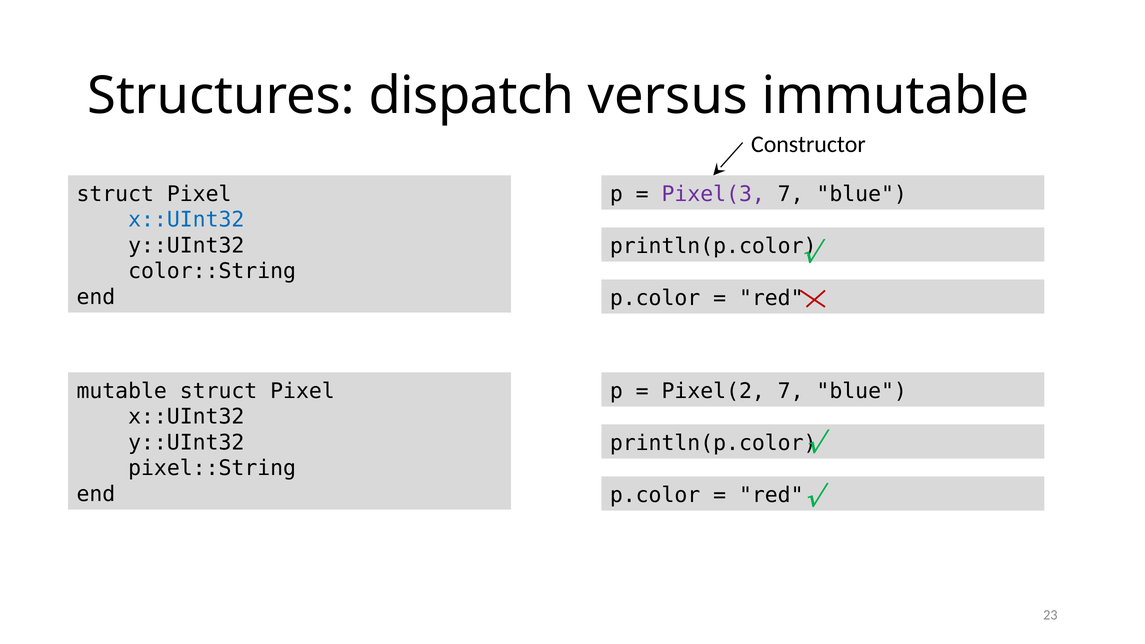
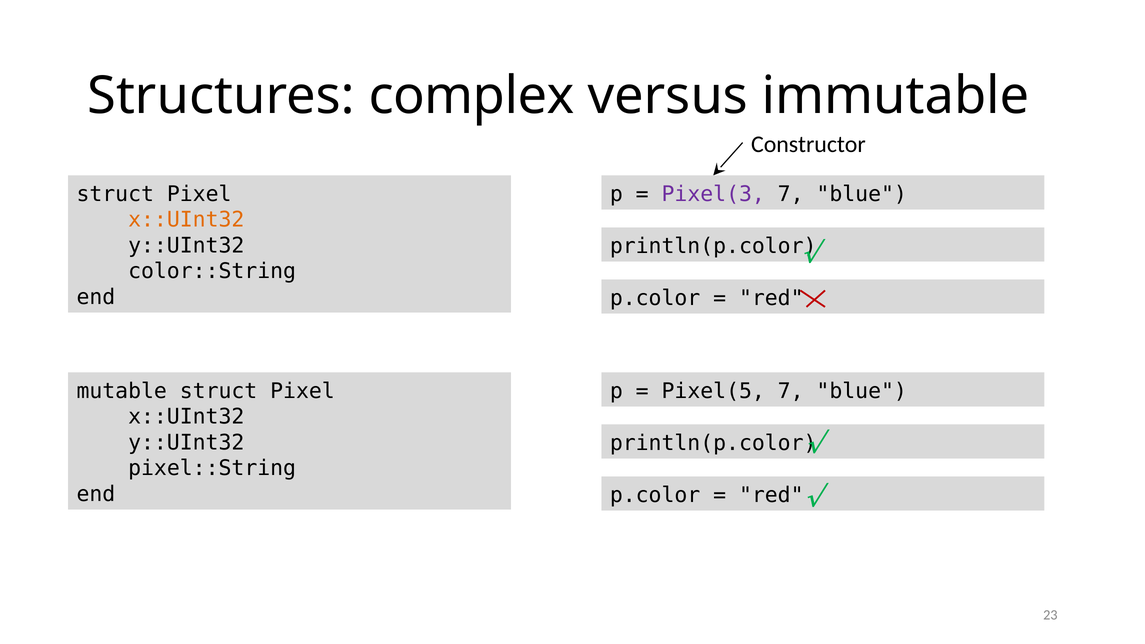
dispatch: dispatch -> complex (472, 96)
x::UInt32 colour: blue -> orange (186, 220)
Pixel(2: Pixel(2 -> Pixel(5 (713, 391)
